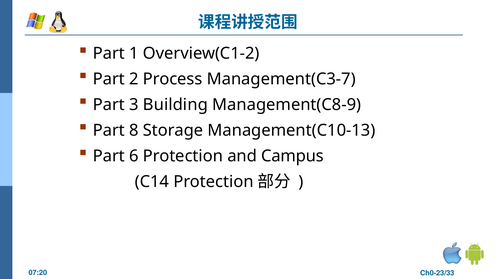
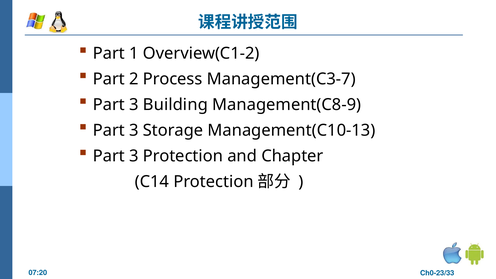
8: 8 -> 3 (134, 130)
6: 6 -> 3 (134, 156)
Campus: Campus -> Chapter (292, 156)
